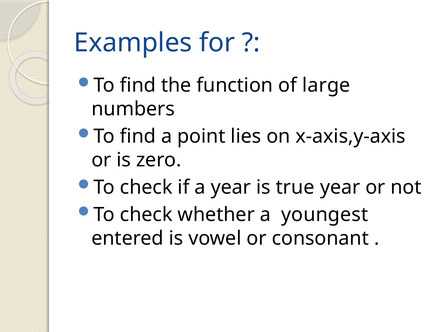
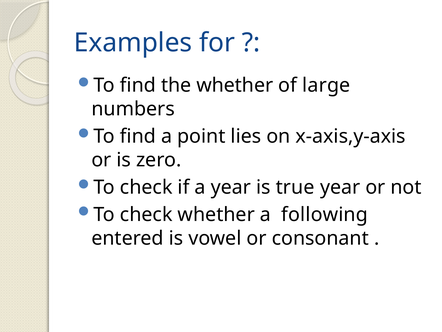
the function: function -> whether (235, 85)
youngest: youngest -> following (325, 214)
